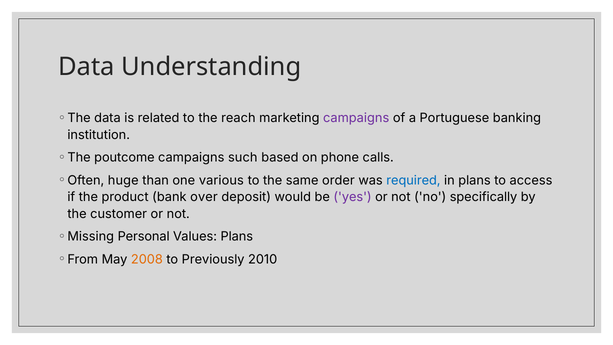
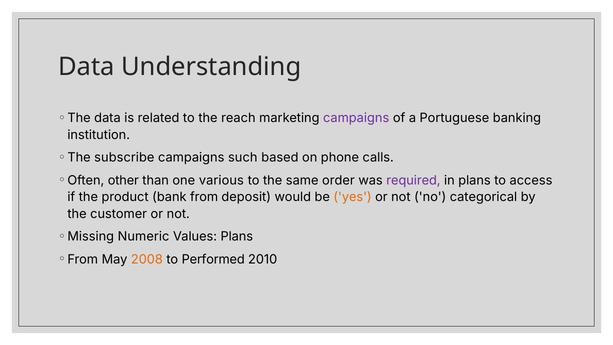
poutcome: poutcome -> subscribe (124, 158)
huge: huge -> other (123, 180)
required colour: blue -> purple (413, 180)
over: over -> from (204, 197)
yes colour: purple -> orange (353, 197)
specifically: specifically -> categorical (483, 197)
Personal: Personal -> Numeric (144, 237)
Previously: Previously -> Performed (213, 259)
